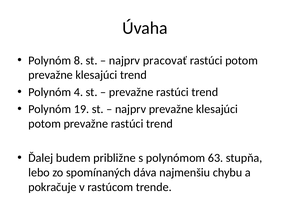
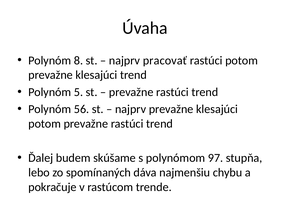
4: 4 -> 5 (78, 92)
19: 19 -> 56 (82, 109)
približne: približne -> skúšame (115, 158)
63: 63 -> 97 (216, 158)
